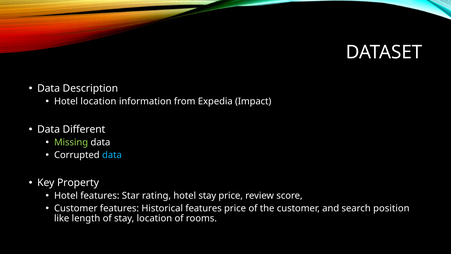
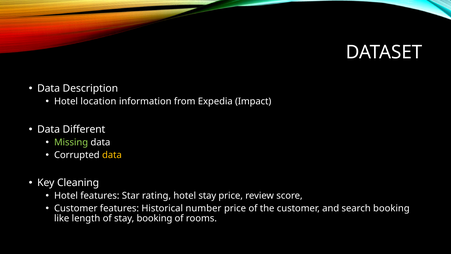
data colour: light blue -> yellow (112, 155)
Property: Property -> Cleaning (78, 183)
Historical features: features -> number (204, 208)
search position: position -> booking (391, 208)
stay location: location -> booking (154, 218)
